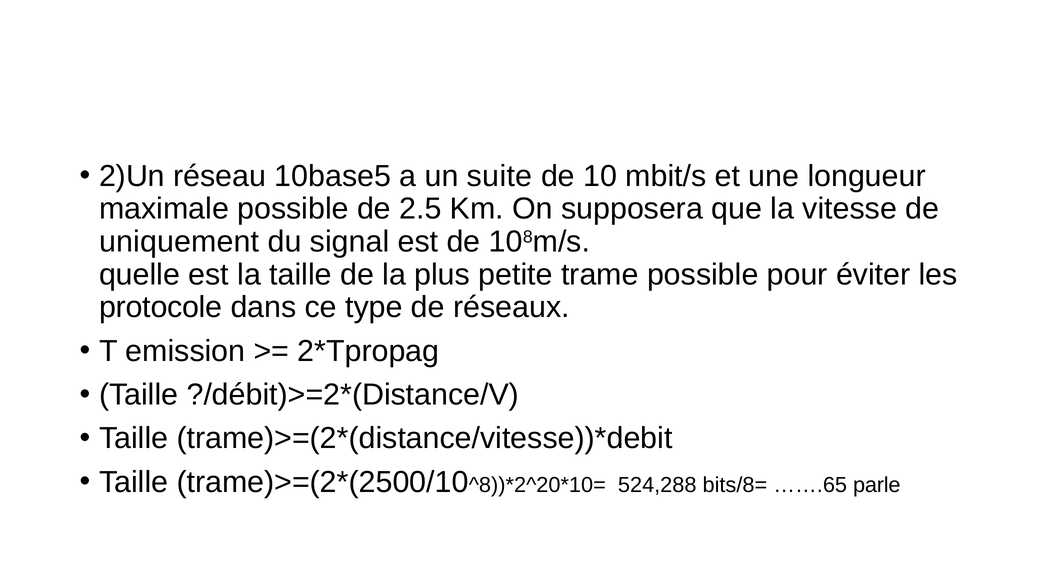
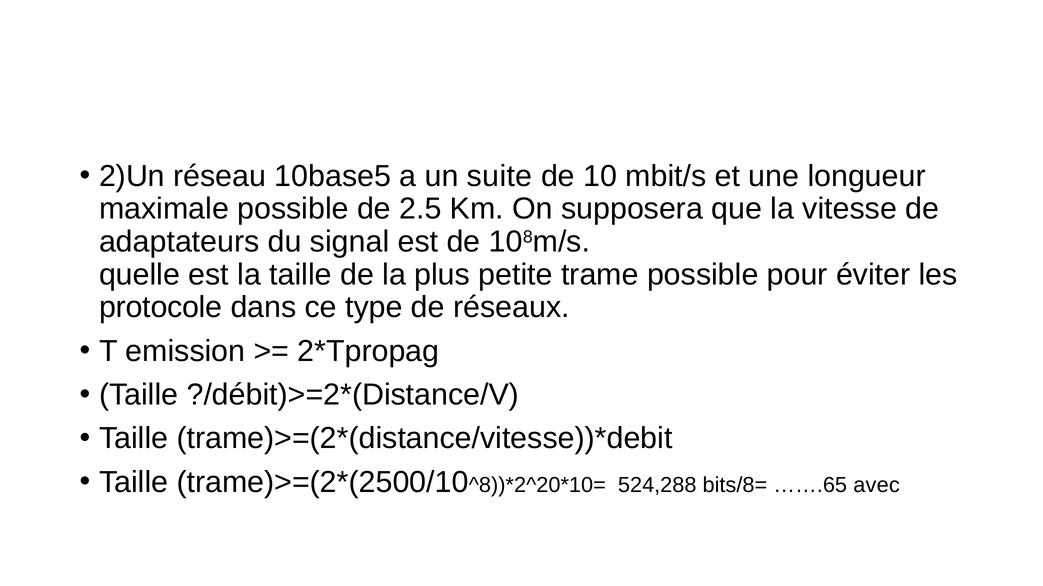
uniquement: uniquement -> adaptateurs (179, 242)
parle: parle -> avec (877, 486)
